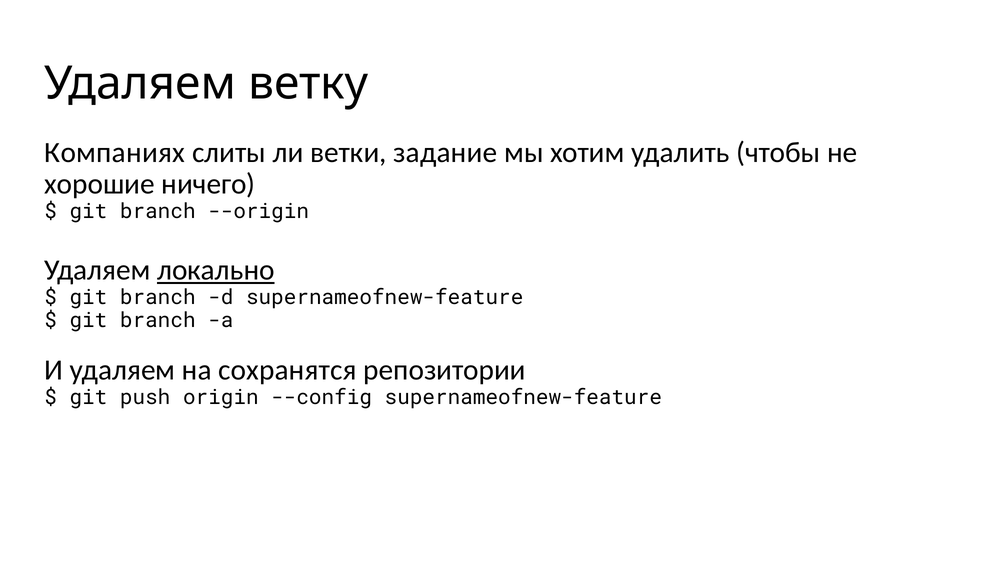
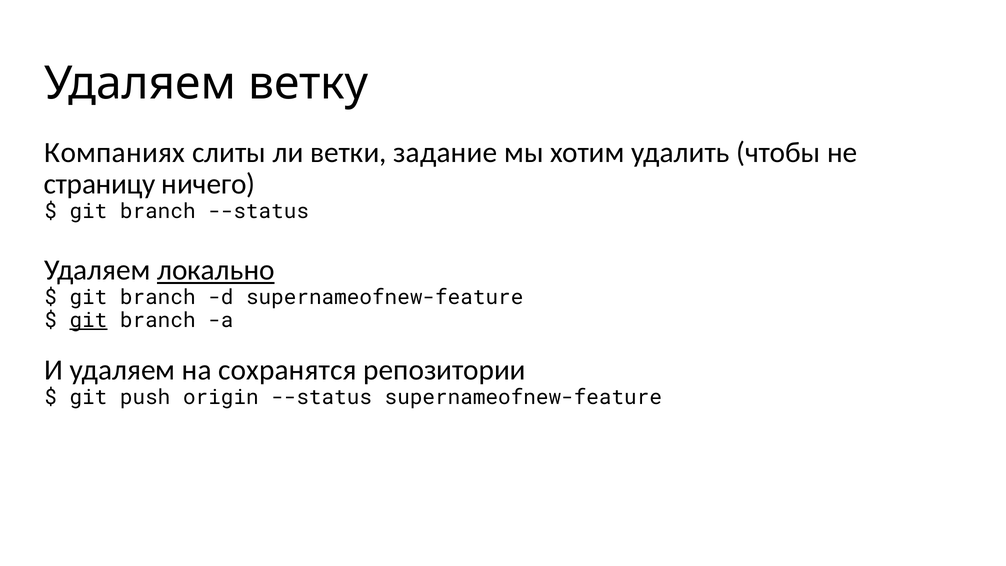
хорошие: хорошие -> страницу (100, 184)
branch --origin: --origin -> --status (259, 211)
git underline: none -> present (88, 320)
origin --config: --config -> --status (322, 397)
